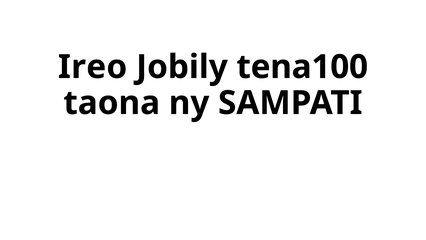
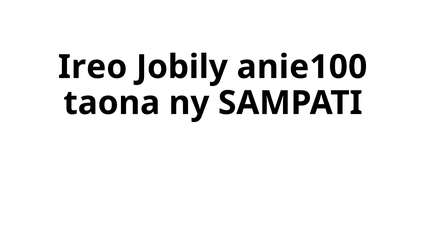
tena100: tena100 -> anie100 (302, 67)
